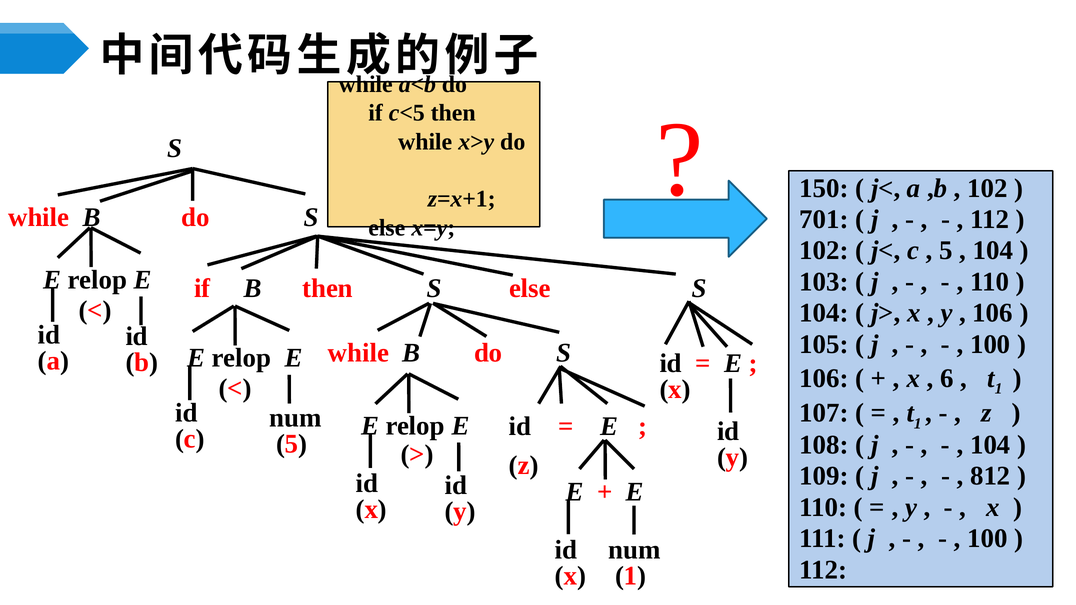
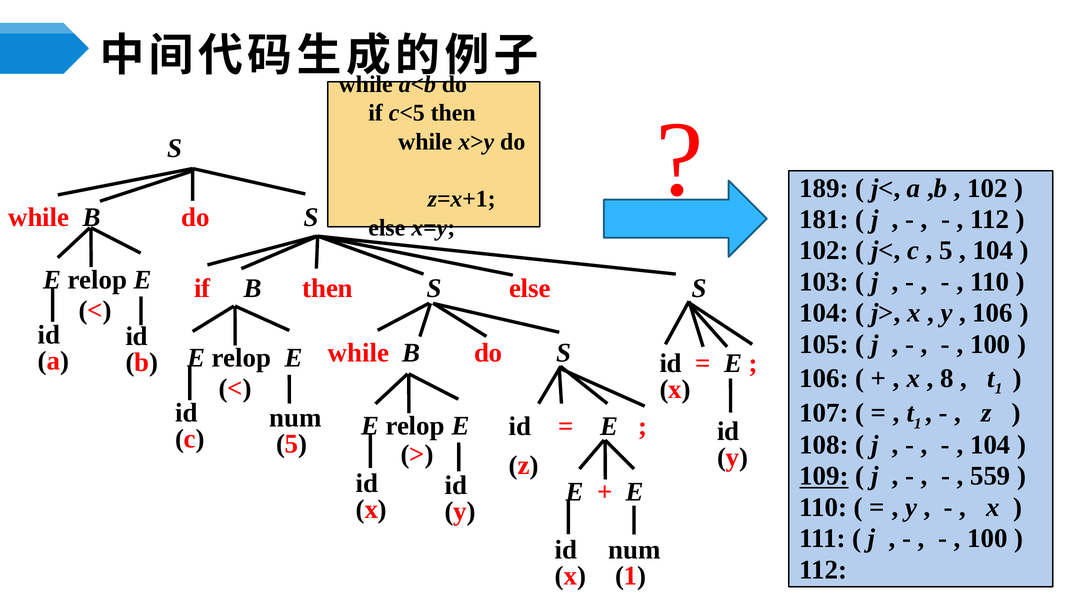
150: 150 -> 189 (824, 188)
701: 701 -> 181 (824, 219)
6: 6 -> 8 (947, 378)
109 underline: none -> present (824, 476)
812: 812 -> 559 (990, 476)
